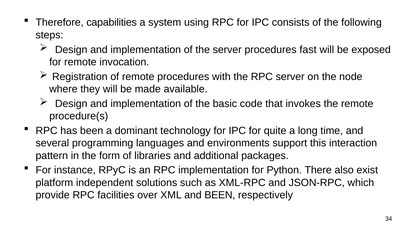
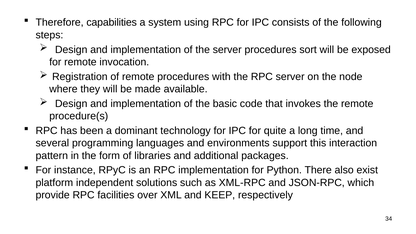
fast: fast -> sort (308, 50)
and BEEN: BEEN -> KEEP (220, 195)
